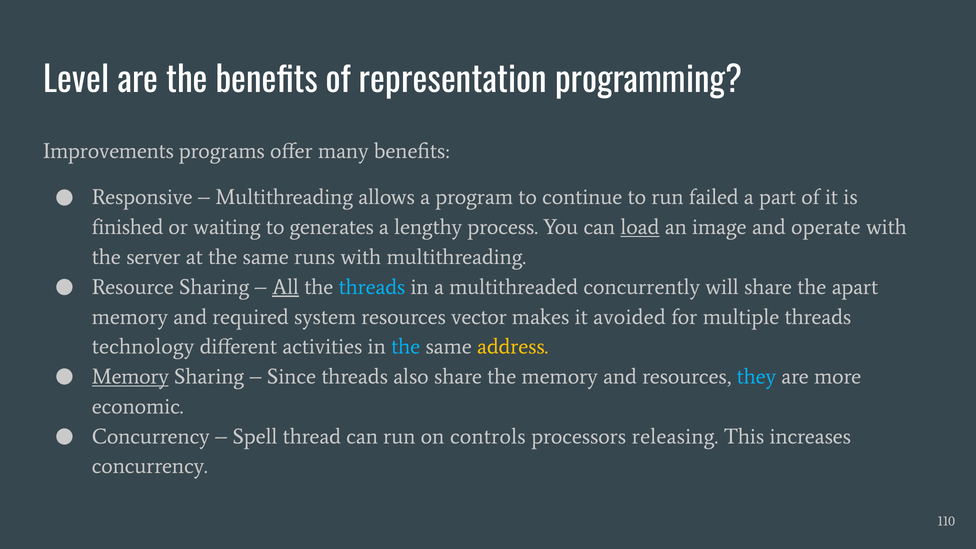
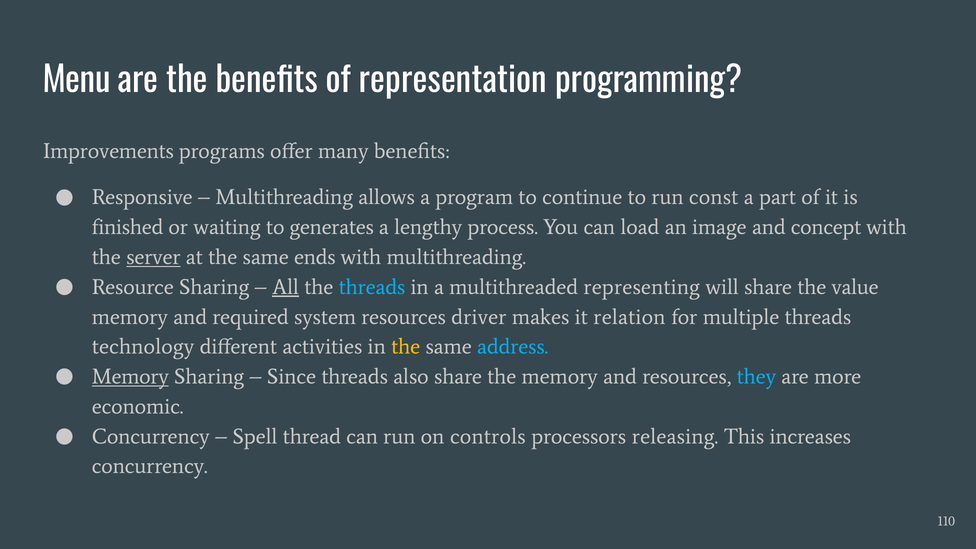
Level: Level -> Menu (77, 81)
failed: failed -> const (714, 197)
load underline: present -> none (640, 227)
operate: operate -> concept (826, 227)
server underline: none -> present (153, 257)
runs: runs -> ends (315, 257)
concurrently: concurrently -> representing (642, 287)
apart: apart -> value (855, 287)
vector: vector -> driver (479, 317)
avoided: avoided -> relation (629, 317)
the colour: light blue -> yellow (406, 347)
address colour: yellow -> light blue (513, 347)
